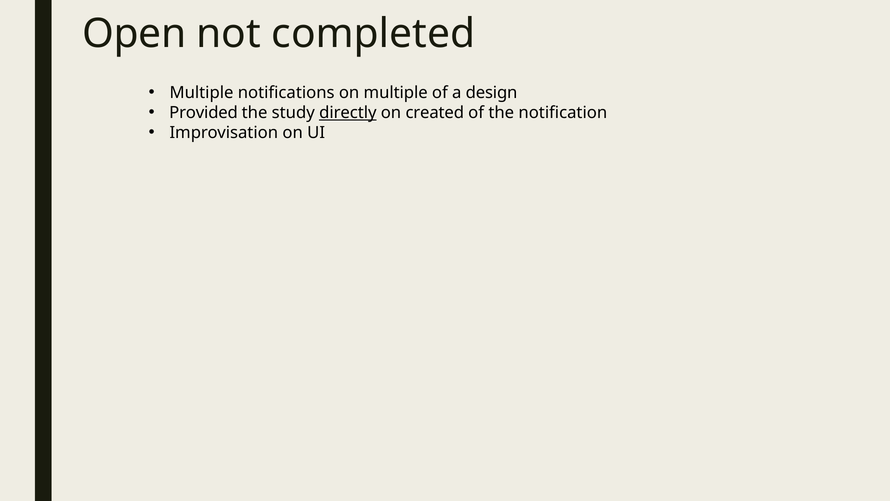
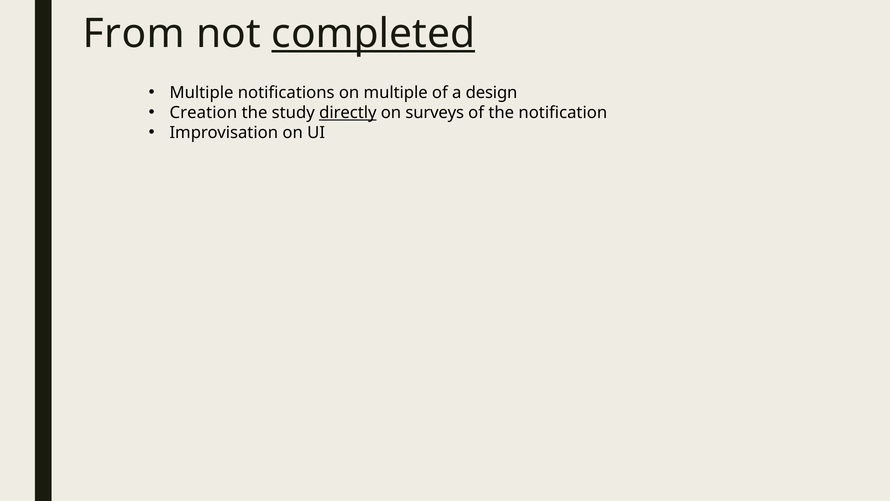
Open: Open -> From (134, 34)
completed underline: none -> present (373, 34)
Provided: Provided -> Creation (203, 113)
created: created -> surveys (435, 113)
